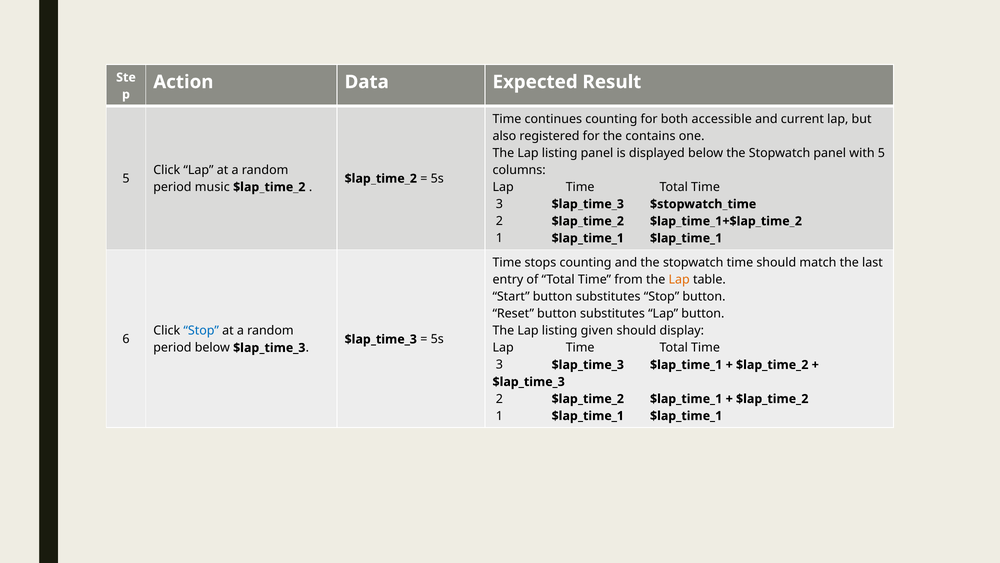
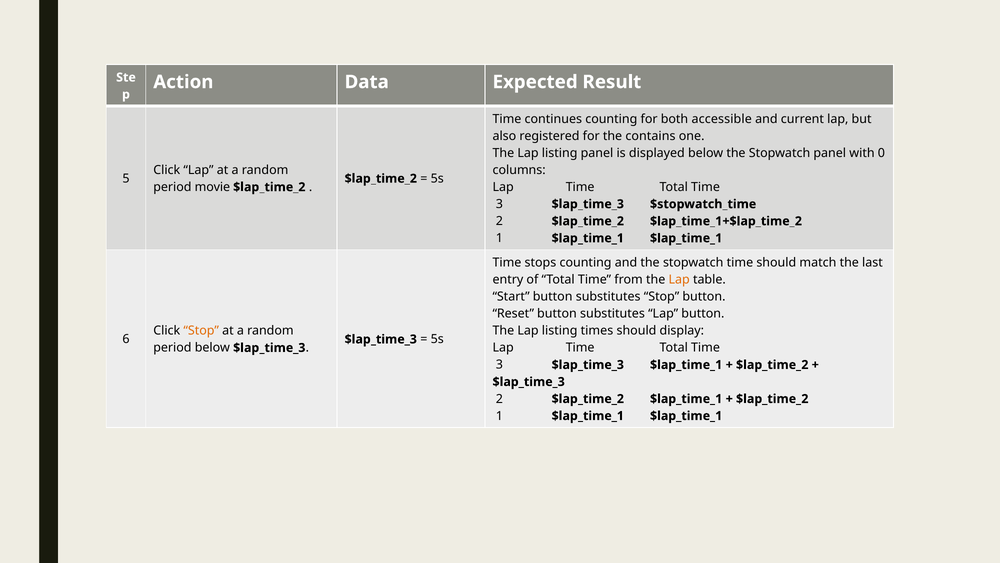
with 5: 5 -> 0 (881, 153)
music: music -> movie (212, 187)
Stop colour: blue -> orange (201, 331)
given: given -> times (597, 331)
